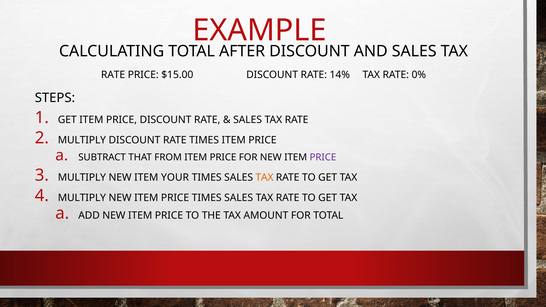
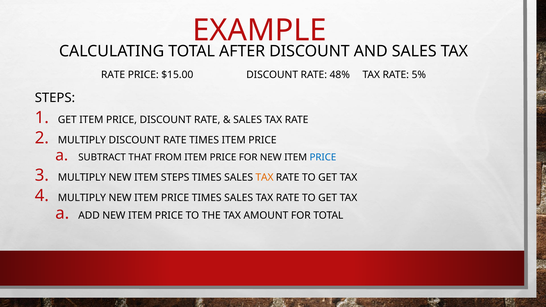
14%: 14% -> 48% (340, 75)
0%: 0% -> 5% (419, 75)
PRICE colour: purple -> blue (323, 157)
ITEM YOUR: YOUR -> STEPS (175, 177)
